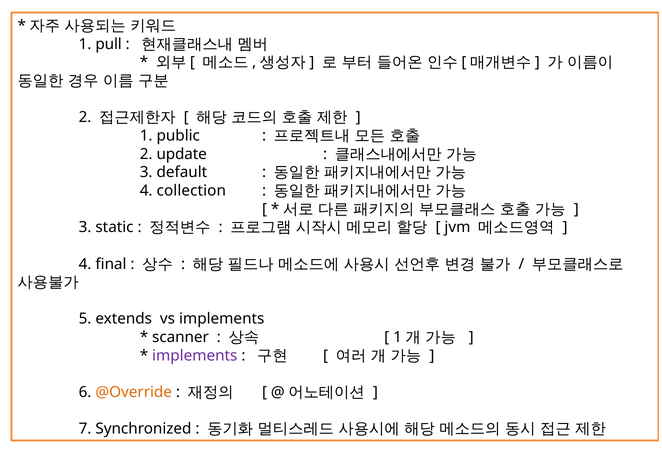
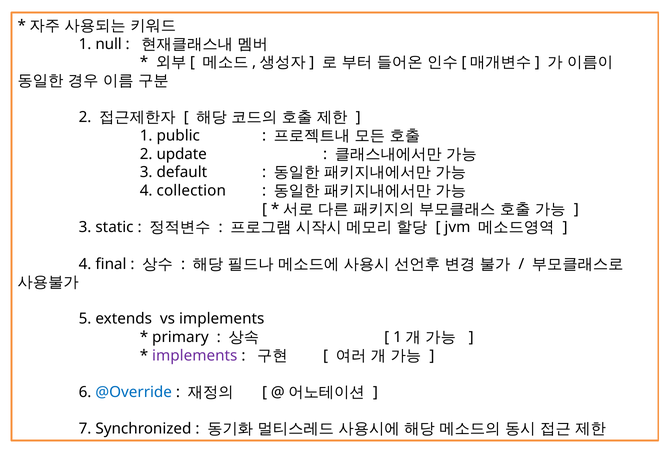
pull: pull -> null (109, 44)
scanner: scanner -> primary (180, 337)
@Override colour: orange -> blue (134, 392)
